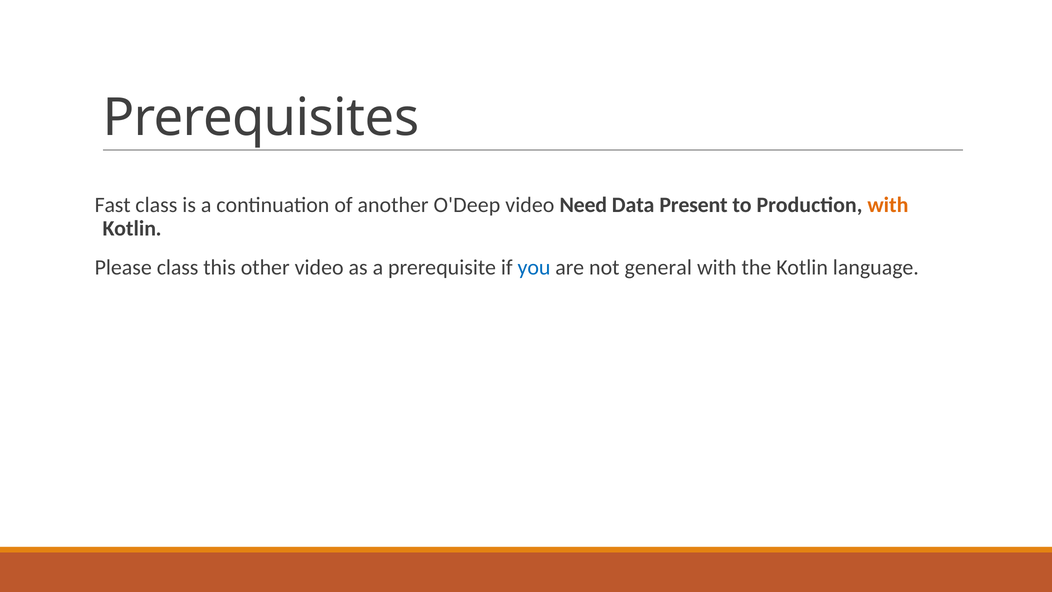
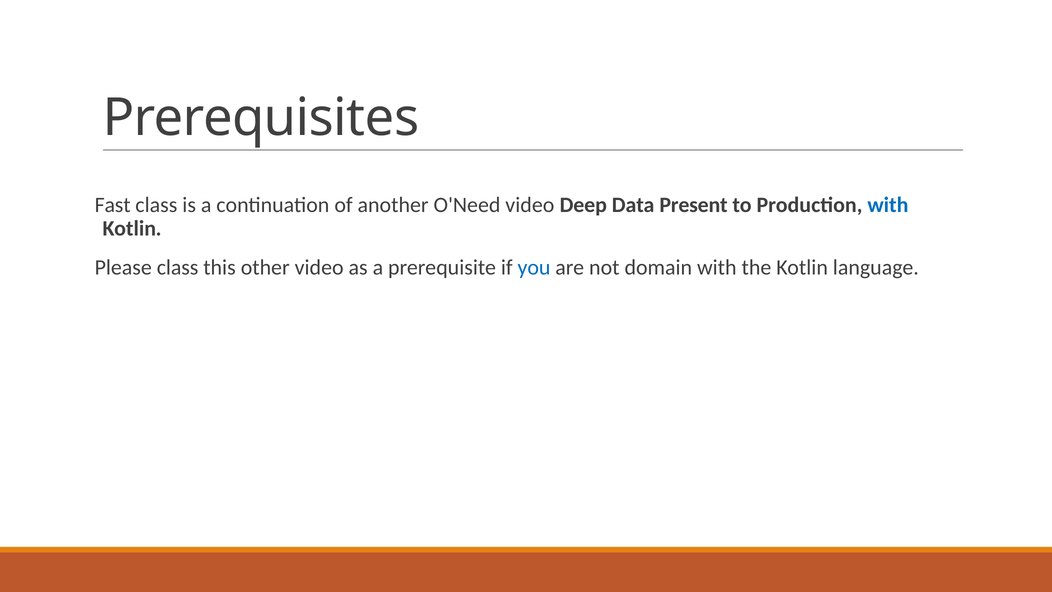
O'Deep: O'Deep -> O'Need (467, 205)
Need: Need -> Deep (583, 205)
with colour: orange -> blue (888, 205)
general: general -> domain (658, 267)
